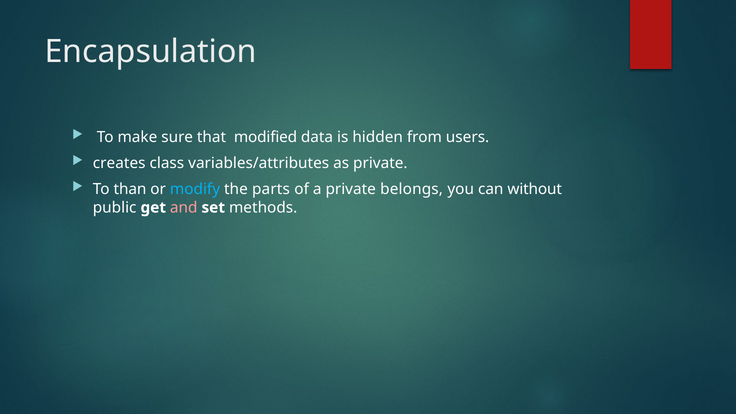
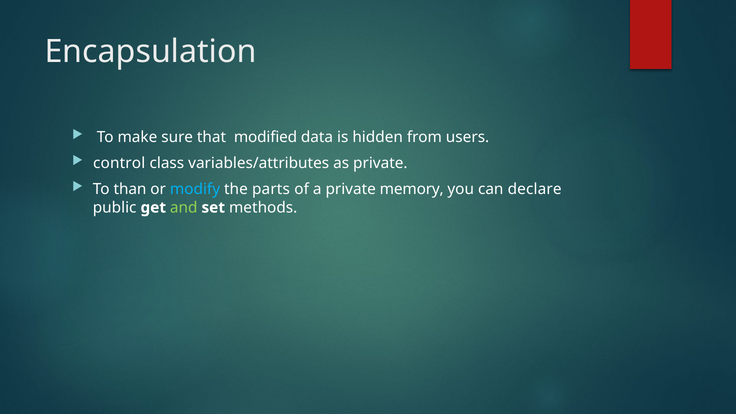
creates: creates -> control (119, 163)
belongs: belongs -> memory (412, 189)
without: without -> declare (535, 189)
and colour: pink -> light green (184, 208)
